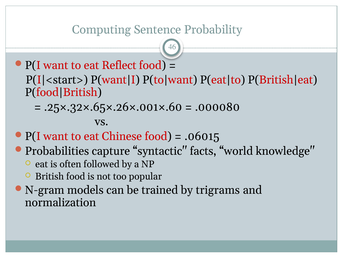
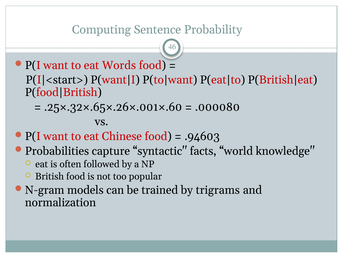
Reflect: Reflect -> Words (119, 65)
.06015: .06015 -> .94603 (202, 136)
